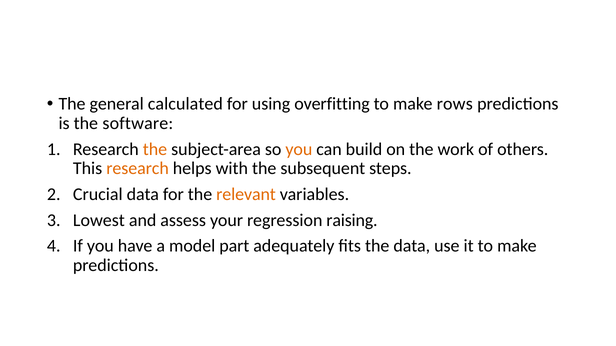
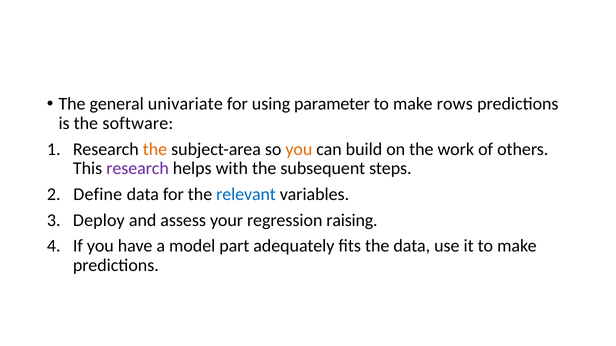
calculated: calculated -> univariate (185, 104)
overfitting: overfitting -> parameter (332, 104)
research colour: orange -> purple (138, 169)
Crucial: Crucial -> Define (98, 195)
relevant colour: orange -> blue (246, 195)
Lowest: Lowest -> Deploy (99, 220)
